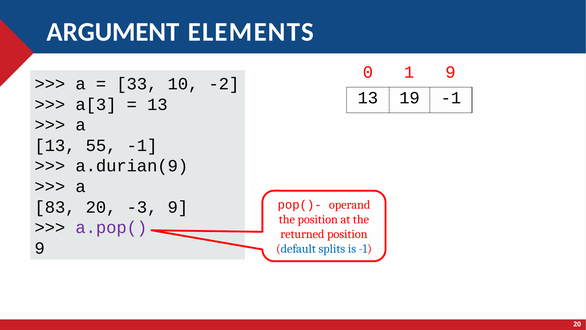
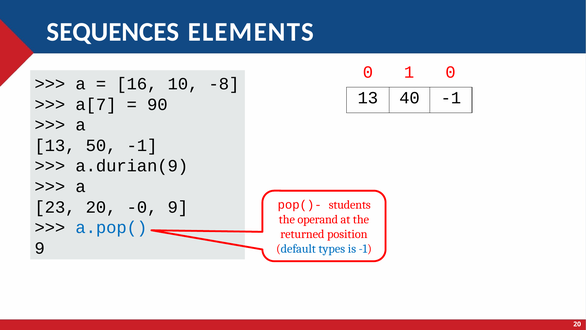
ARGUMENT: ARGUMENT -> SEQUENCES (113, 32)
1 9: 9 -> 0 (451, 72)
33: 33 -> 16 (137, 84)
-2: -2 -> -8 (224, 84)
19: 19 -> 40 (410, 98)
a[3: a[3 -> a[7 (96, 104)
13: 13 -> 90 (157, 104)
55: 55 -> 50 (101, 145)
operand: operand -> students (350, 205)
83: 83 -> 23 (55, 207)
-3: -3 -> -0 (142, 207)
the position: position -> operand (318, 219)
a.pop( colour: purple -> blue (111, 227)
splits: splits -> types (332, 249)
